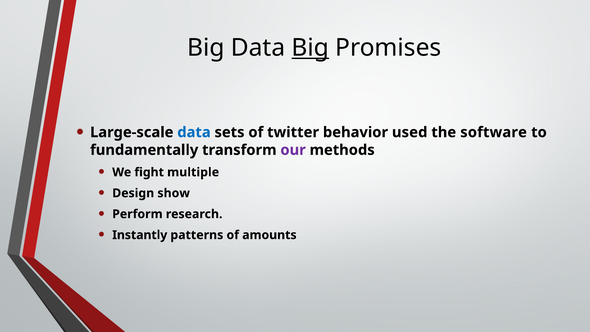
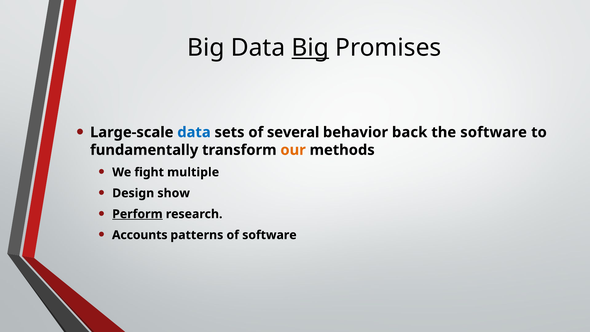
twitter: twitter -> several (293, 132)
used: used -> back (410, 132)
our colour: purple -> orange (293, 150)
Perform underline: none -> present (137, 214)
Instantly: Instantly -> Accounts (140, 235)
of amounts: amounts -> software (269, 235)
